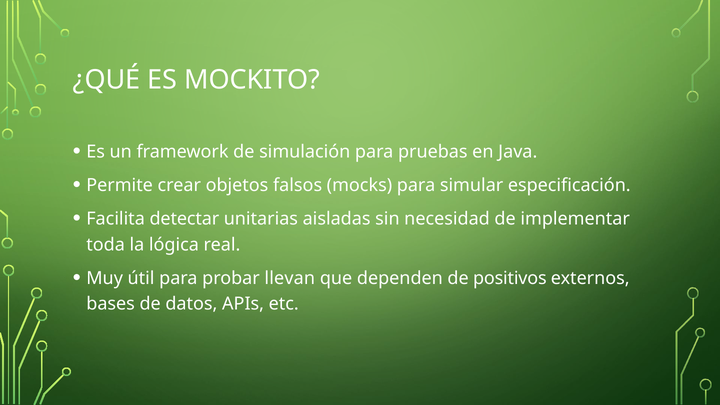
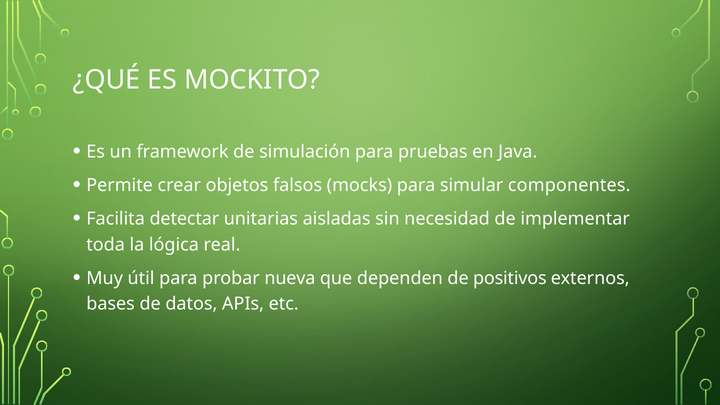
especificación: especificación -> componentes (569, 185)
llevan: llevan -> nueva (290, 278)
